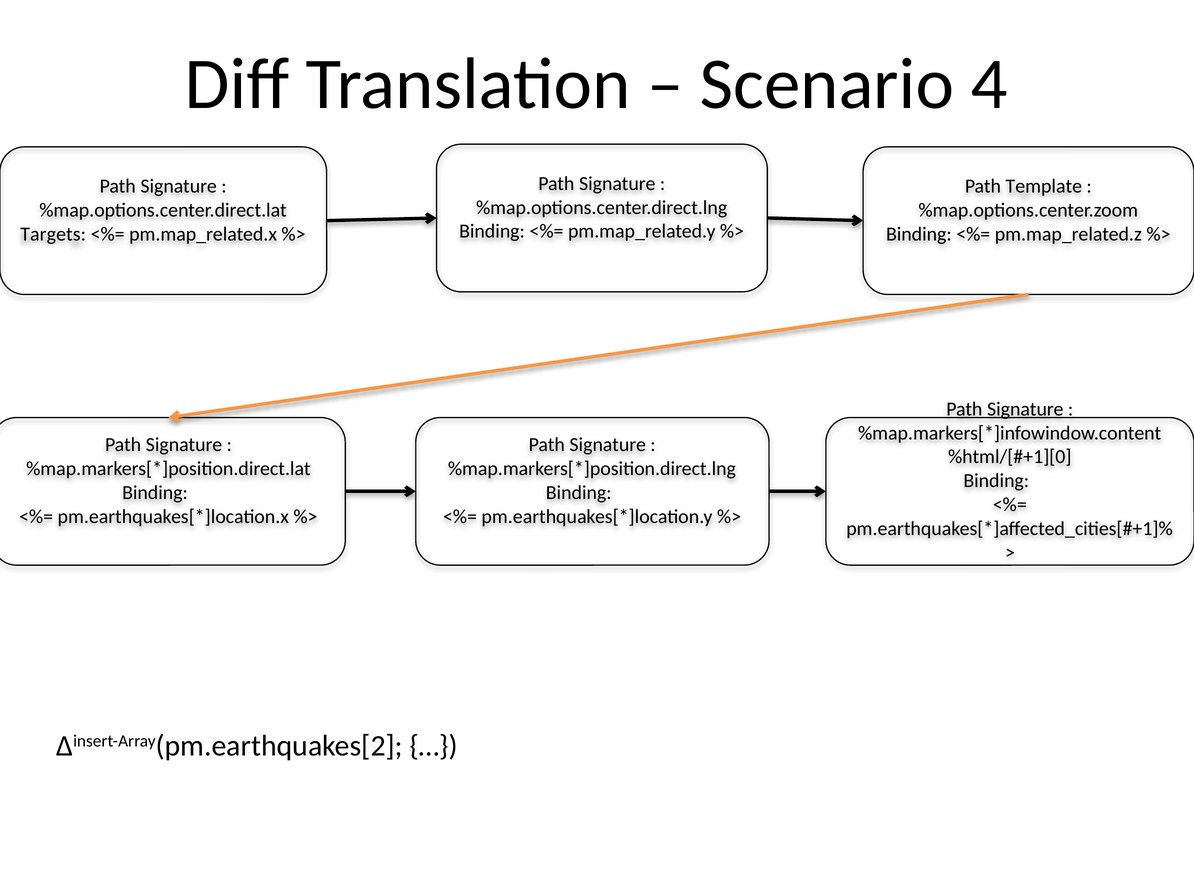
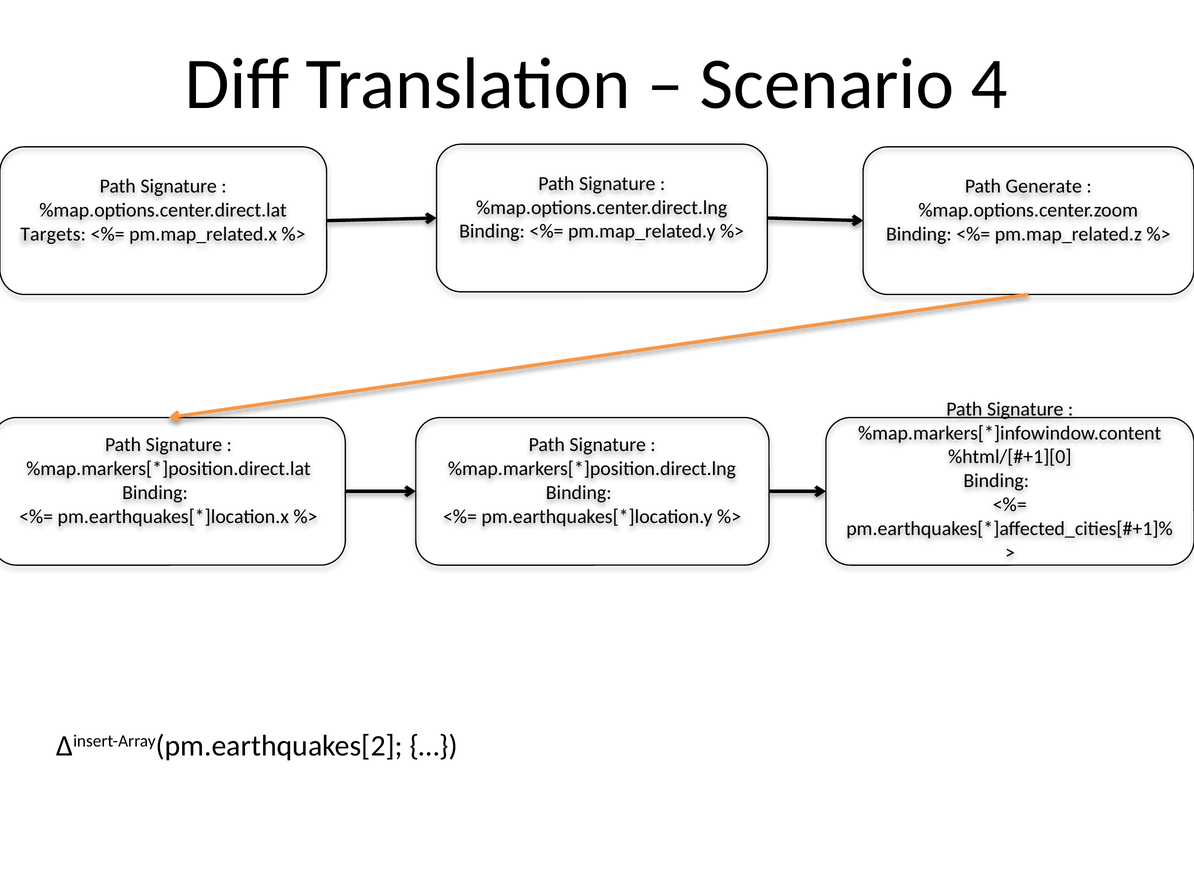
Template: Template -> Generate (1044, 186)
